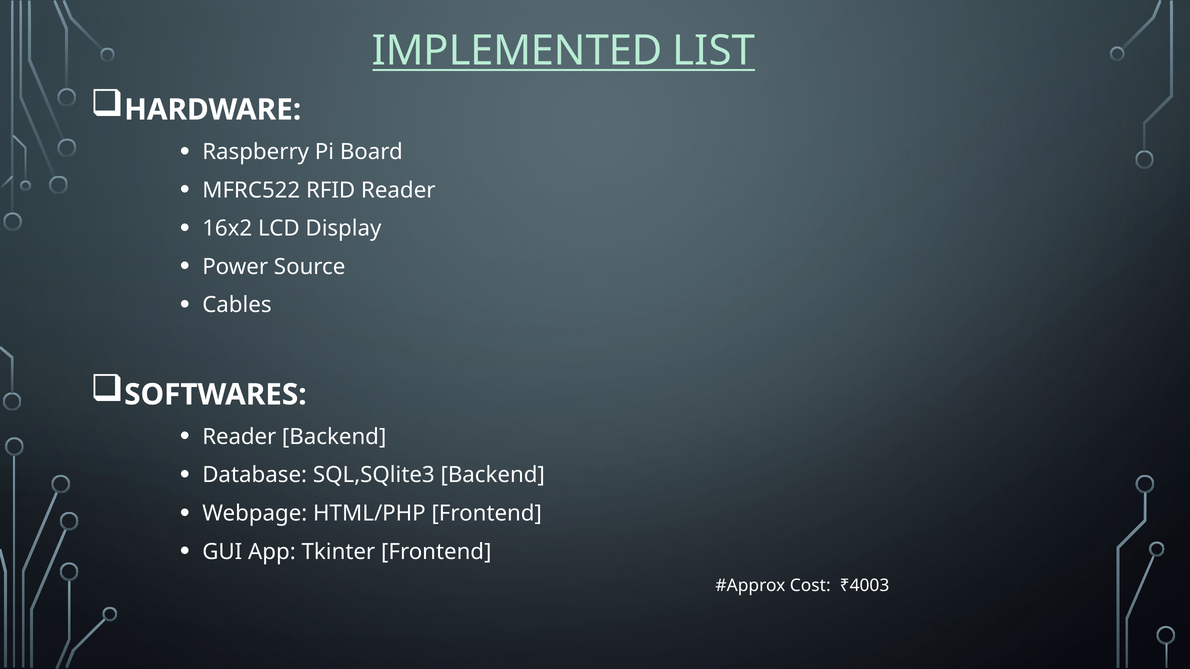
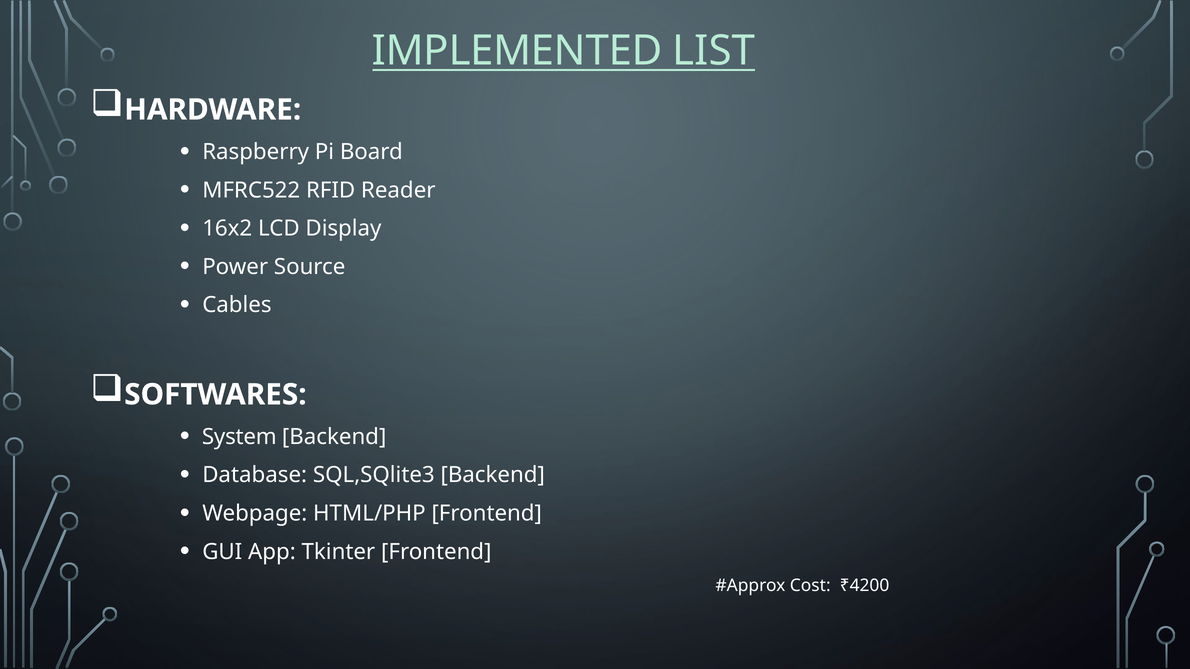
Reader: Reader -> System (239, 437)
₹4003: ₹4003 -> ₹4200 (865, 586)
